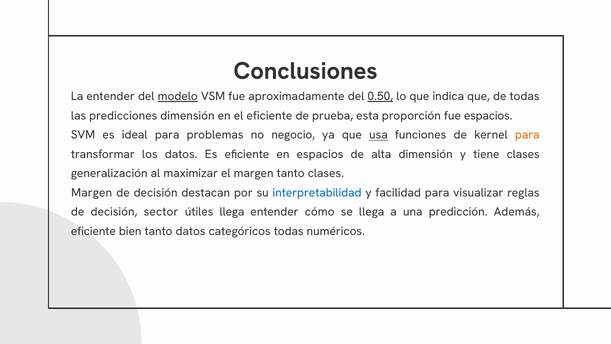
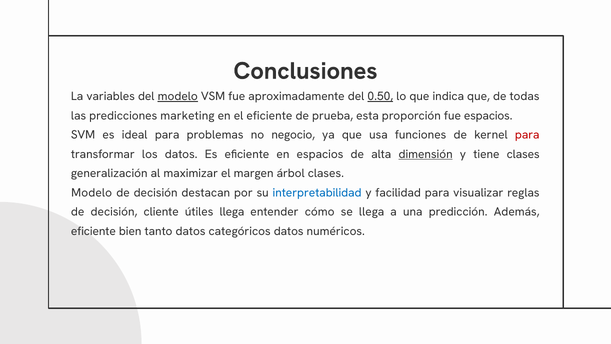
La entender: entender -> variables (111, 96)
predicciones dimensión: dimensión -> marketing (187, 116)
usa underline: present -> none (378, 135)
para colour: orange -> red (527, 135)
dimensión underline: none -> present (426, 154)
margen tanto: tanto -> árbol (291, 173)
Margen: Margen -> Modelo (92, 193)
sector: sector -> cliente (161, 212)
categóricos todas: todas -> datos (289, 231)
